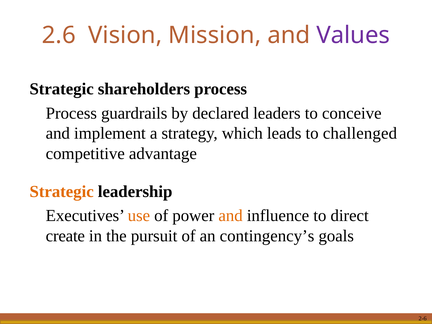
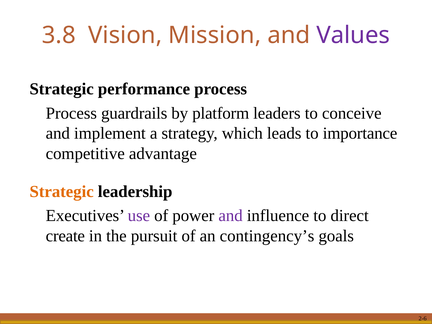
2.6: 2.6 -> 3.8 (59, 35)
shareholders: shareholders -> performance (144, 89)
declared: declared -> platform (221, 113)
challenged: challenged -> importance (360, 133)
use colour: orange -> purple (139, 216)
and colour: orange -> purple (231, 216)
